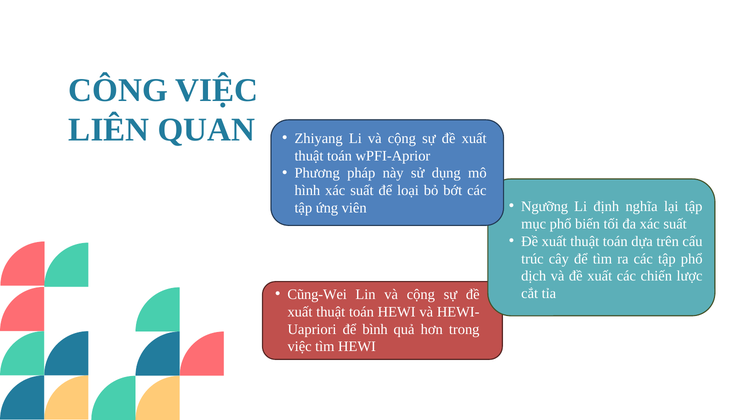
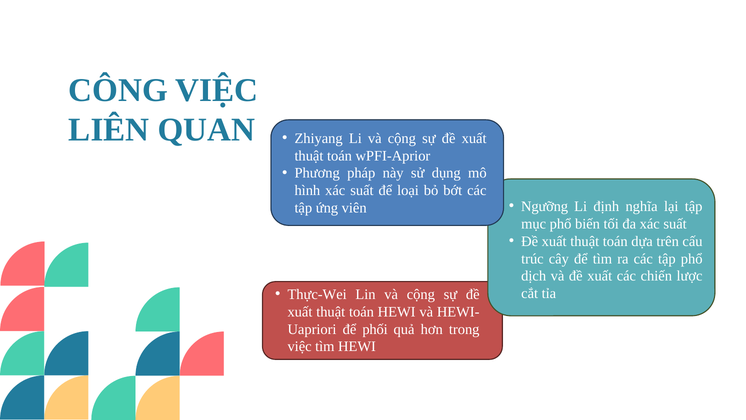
Cũng-Wei: Cũng-Wei -> Thực-Wei (317, 294)
bình: bình -> phối (375, 329)
